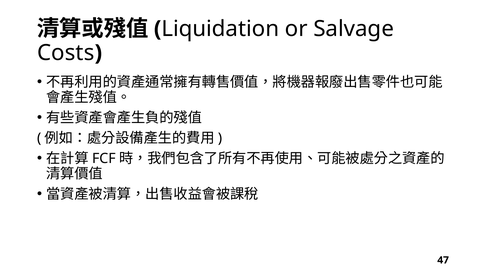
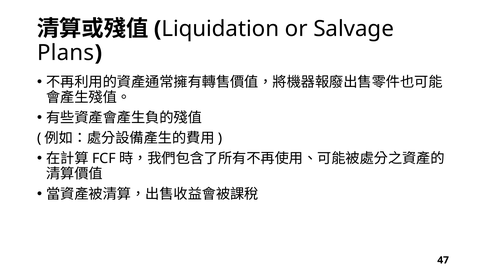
Costs: Costs -> Plans (66, 53)
